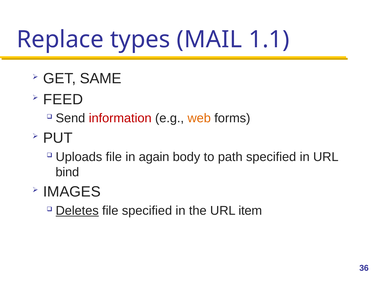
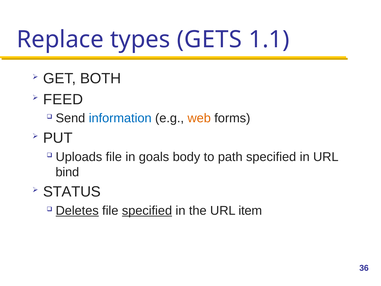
MAIL: MAIL -> GETS (209, 39)
SAME: SAME -> BOTH (101, 79)
information colour: red -> blue (120, 118)
again: again -> goals (154, 157)
IMAGES: IMAGES -> STATUS (72, 192)
specified underline: none -> present (147, 211)
